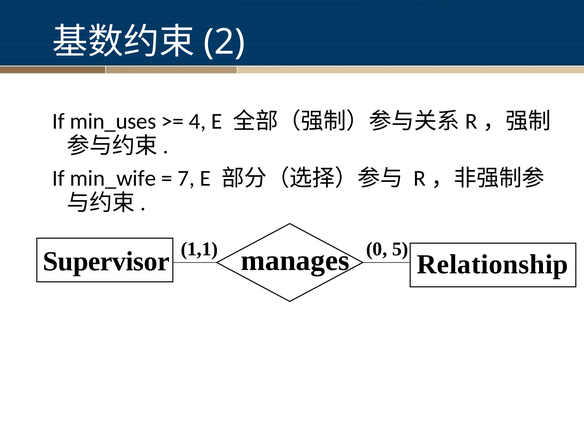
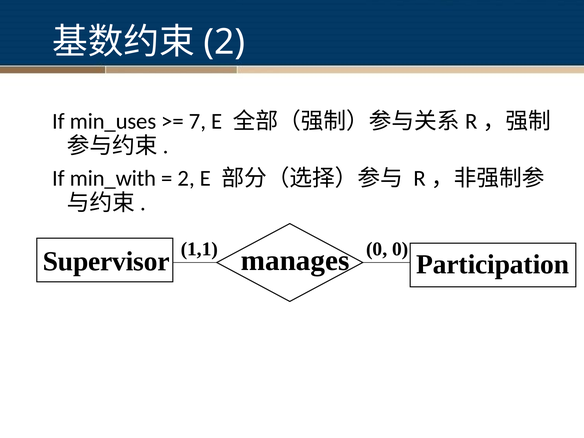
4: 4 -> 7 (197, 121)
min_wife: min_wife -> min_with (113, 178)
7: 7 -> 2 (186, 178)
0 5: 5 -> 0 (400, 249)
Relationship: Relationship -> Participation (493, 264)
